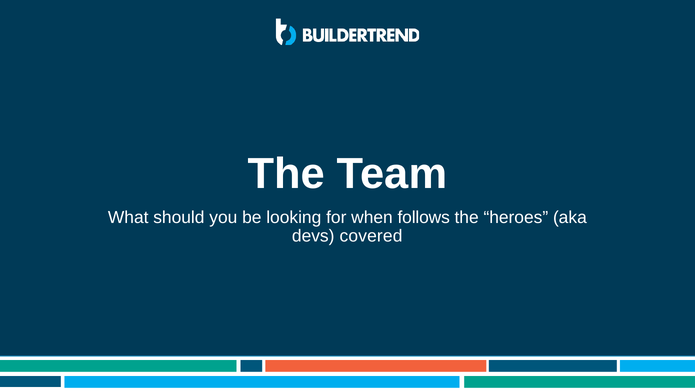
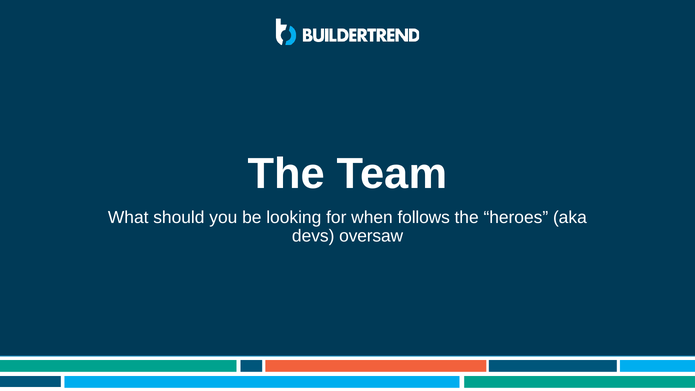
covered: covered -> oversaw (371, 236)
